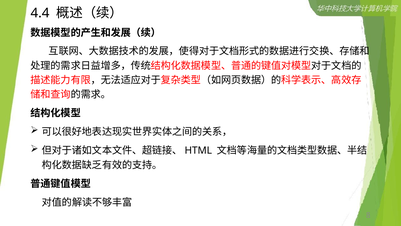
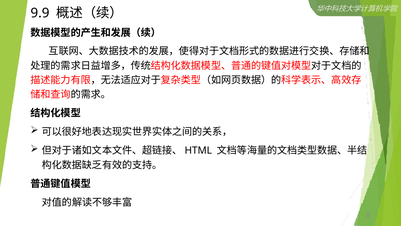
4.4: 4.4 -> 9.9 (40, 13)
